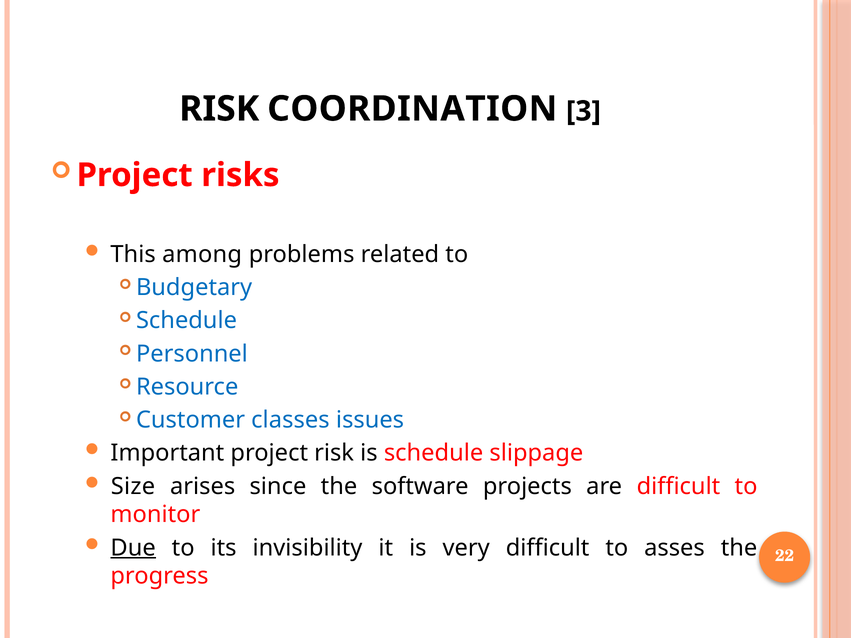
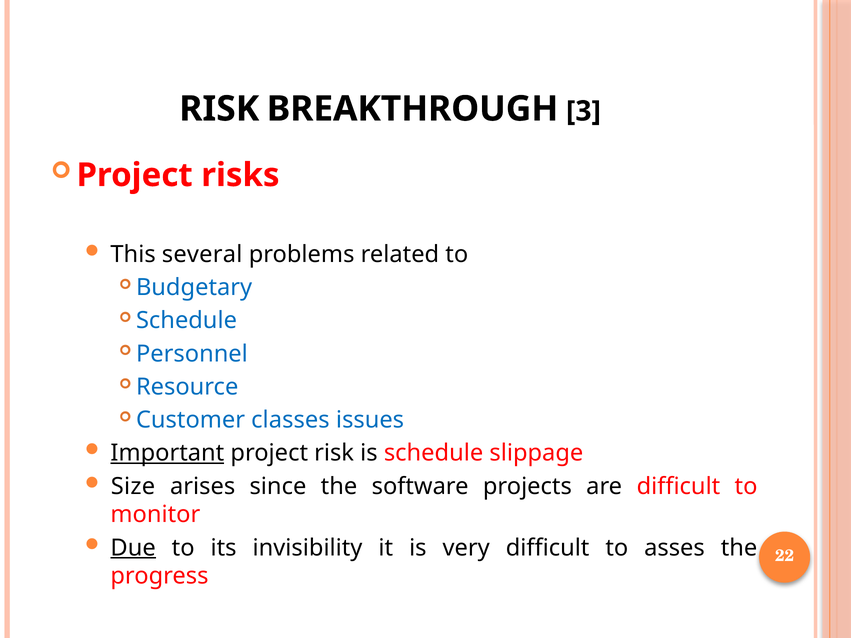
COORDINATION: COORDINATION -> BREAKTHROUGH (413, 109)
among: among -> several (202, 254)
Important underline: none -> present (167, 453)
